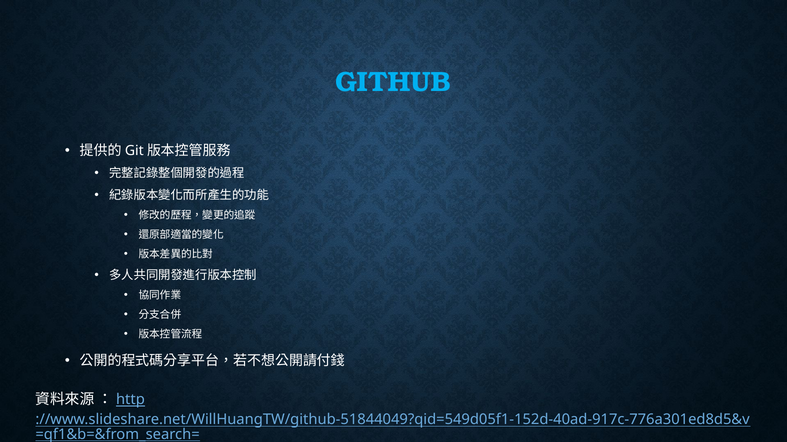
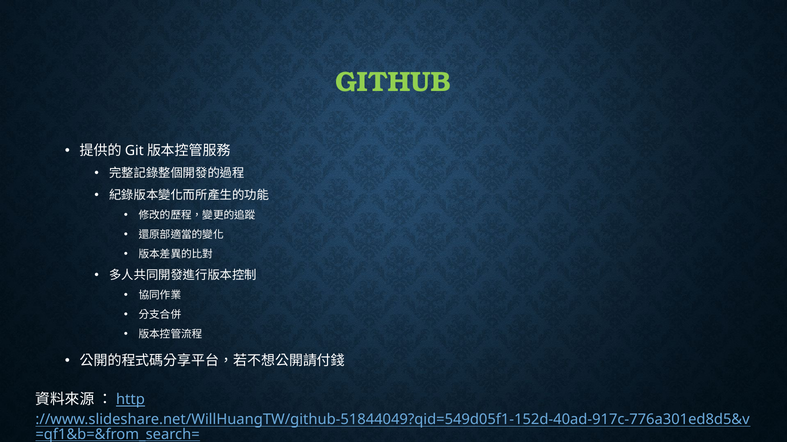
GITHUB colour: light blue -> light green (393, 82)
